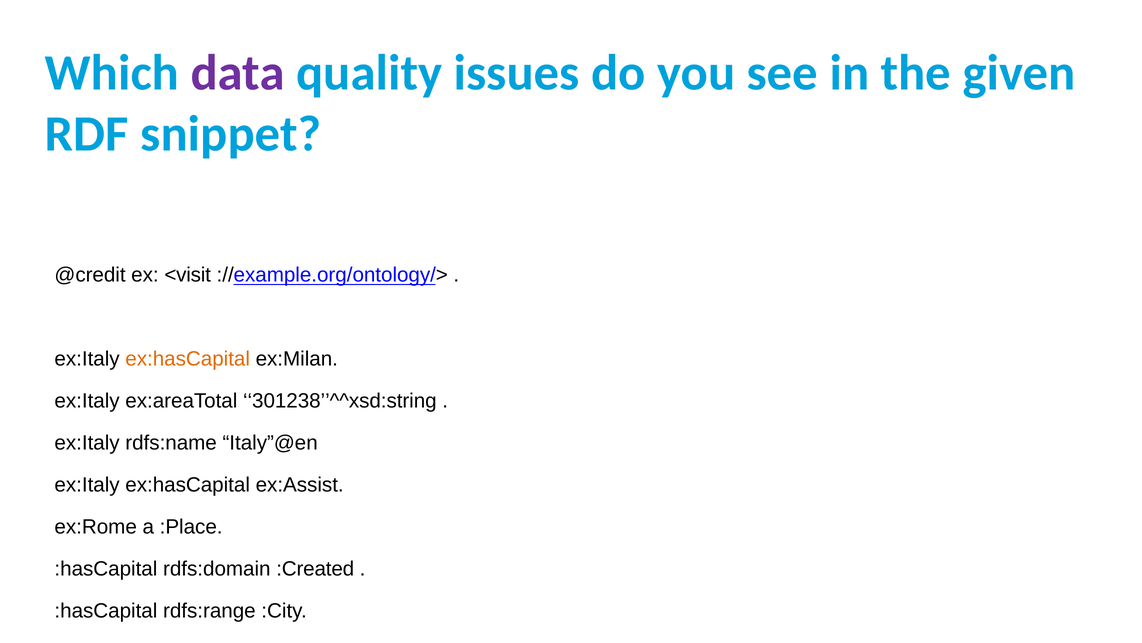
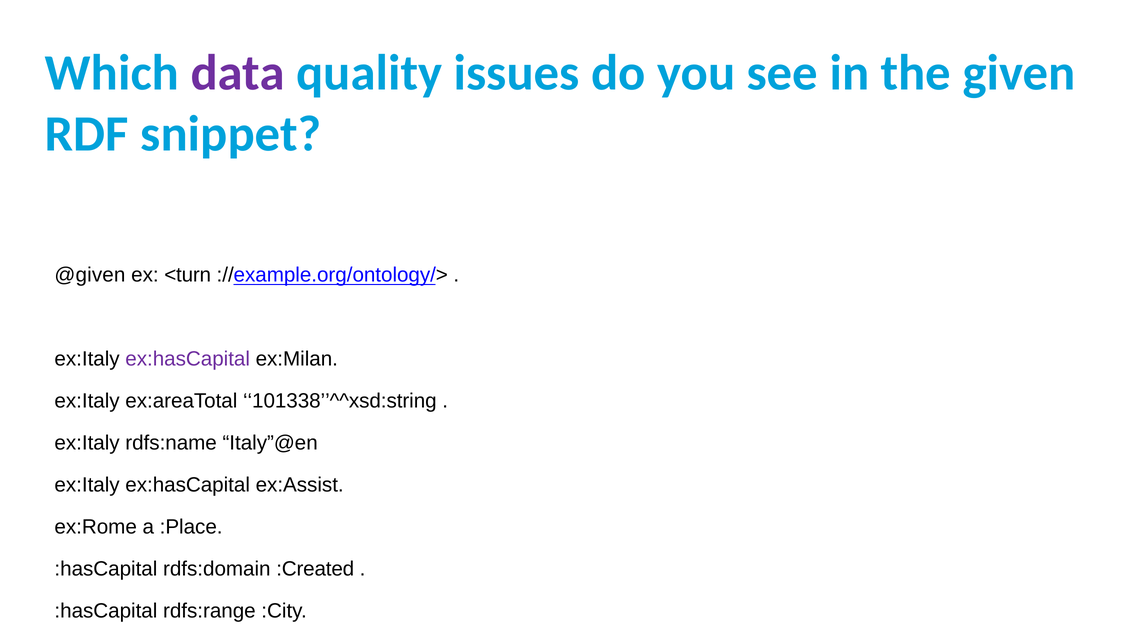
@credit: @credit -> @given (90, 275)
<visit: <visit -> <turn (188, 275)
ex:hasCapital colour: orange -> purple (188, 359)
301238’’^^xsd:string: 301238’’^^xsd:string -> 101338’’^^xsd:string (340, 401)
